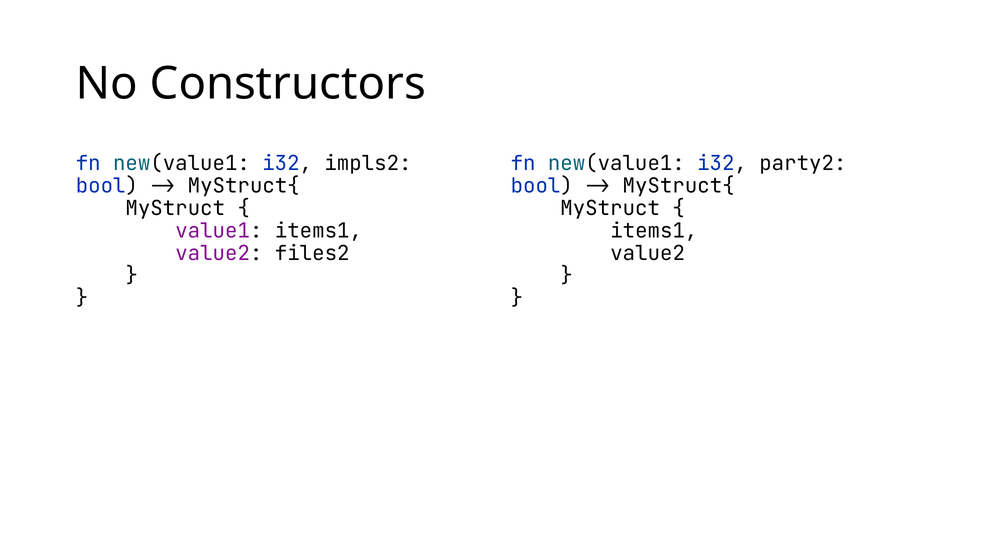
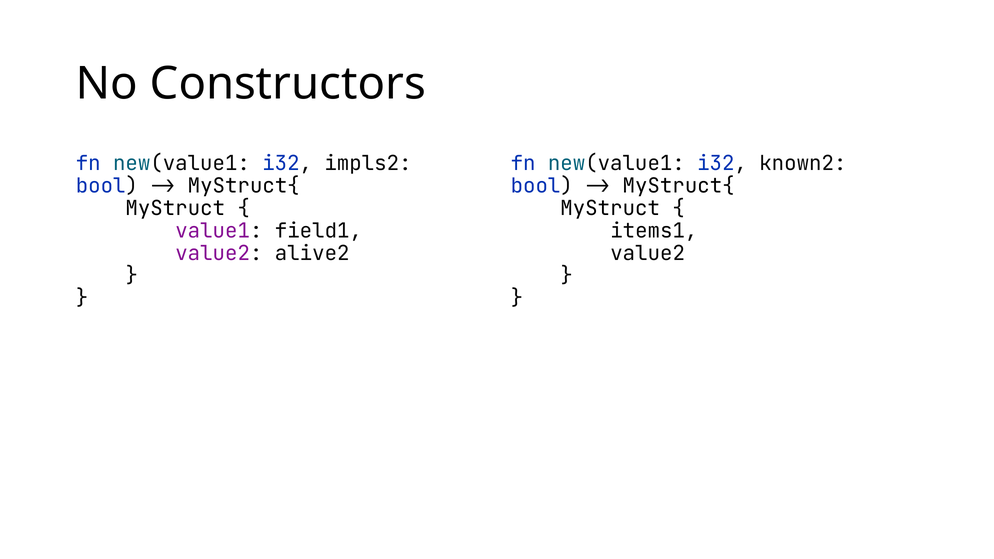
party2: party2 -> known2 (803, 164)
value1 items1: items1 -> field1 (318, 231)
files2: files2 -> alive2 (312, 253)
